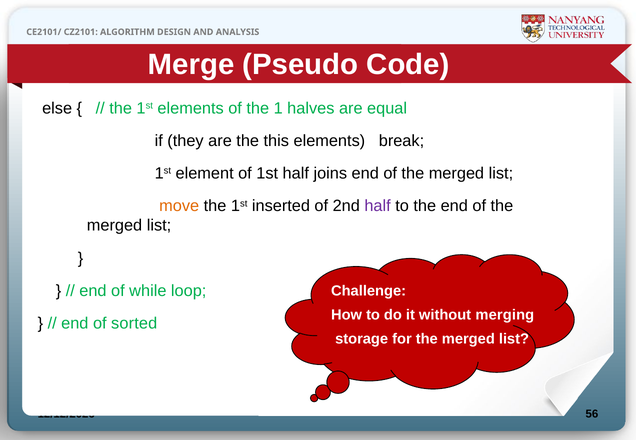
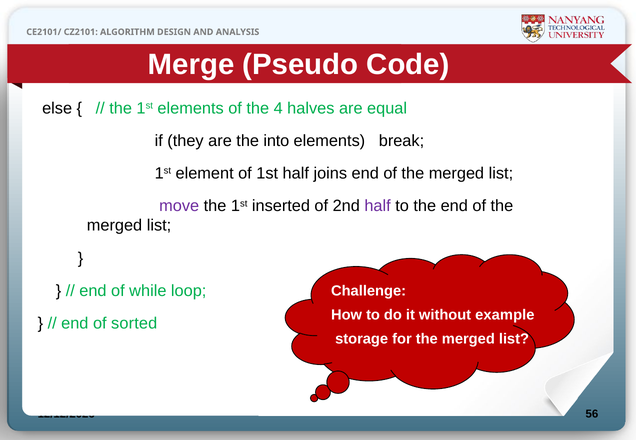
1: 1 -> 4 (278, 108)
this: this -> into (276, 141)
move colour: orange -> purple (179, 206)
merging: merging -> example (505, 315)
